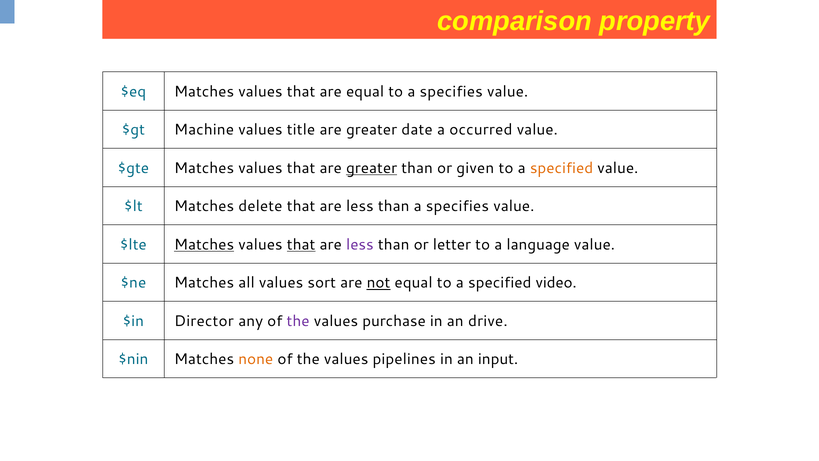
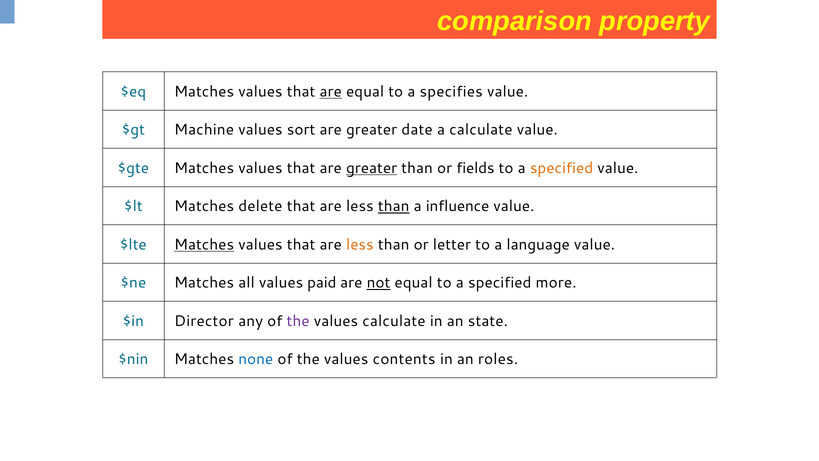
are underline: none -> present (331, 92)
title: title -> sort (301, 130)
a occurred: occurred -> calculate (481, 130)
given: given -> fields (475, 168)
than underline: none -> present (394, 206)
specifies: specifies -> influence (458, 206)
that underline: present -> none (301, 244)
less colour: purple -> orange (360, 244)
sort: sort -> paid (322, 283)
video: video -> more (556, 283)
values purchase: purchase -> calculate (394, 321)
drive: drive -> state (488, 321)
none colour: orange -> blue (256, 359)
pipelines: pipelines -> contents (404, 359)
input: input -> roles (498, 359)
